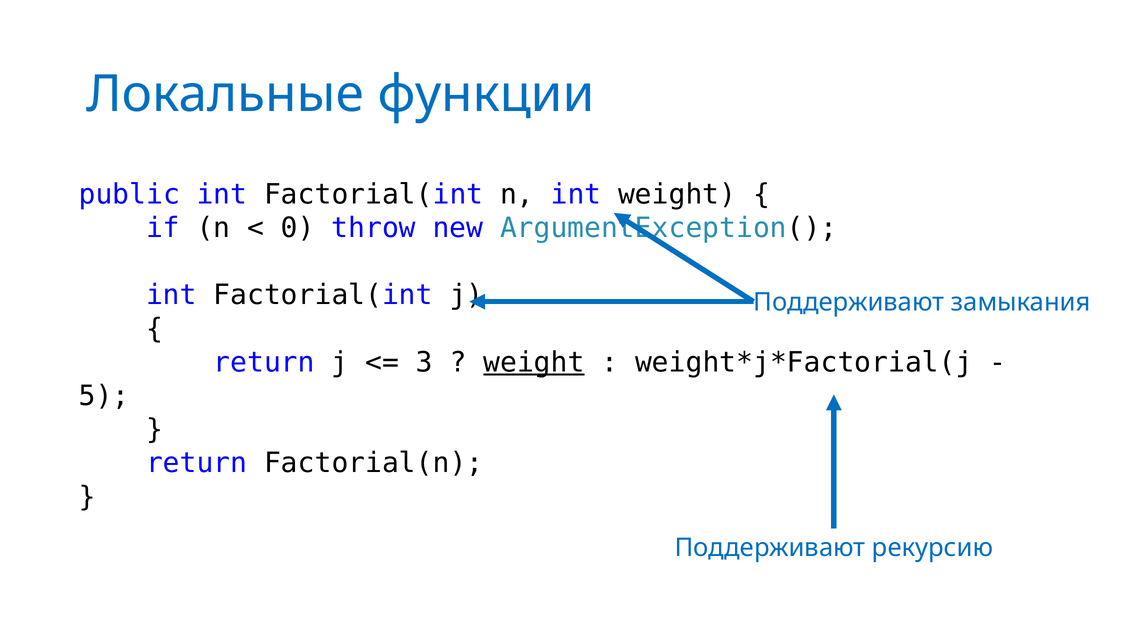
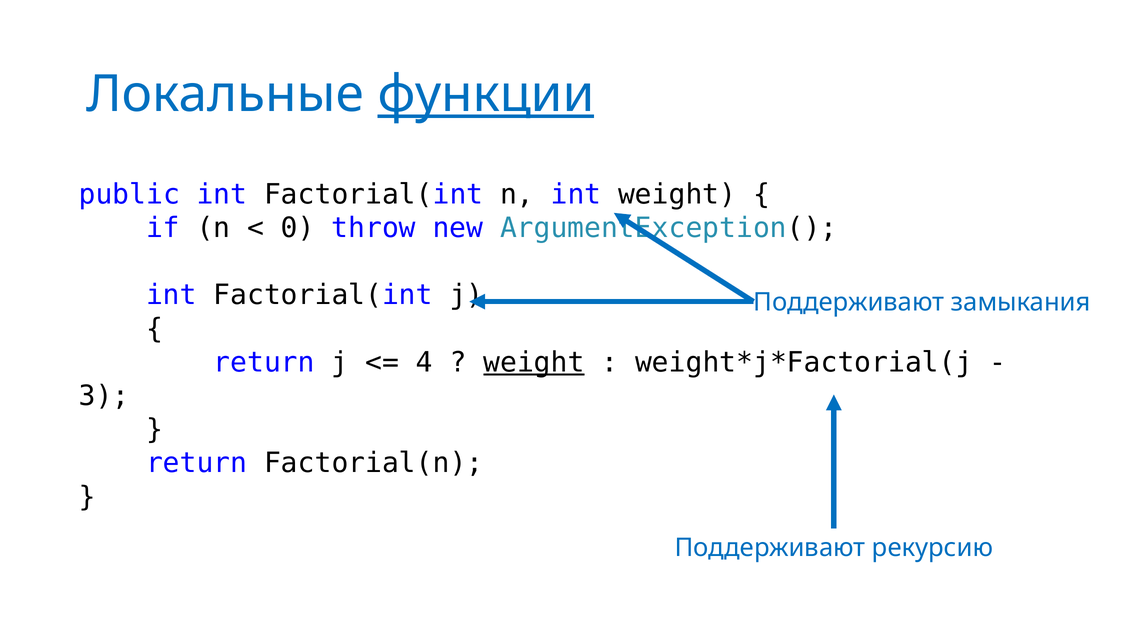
функции underline: none -> present (486, 94)
3: 3 -> 4 (424, 363)
5: 5 -> 3 (104, 396)
